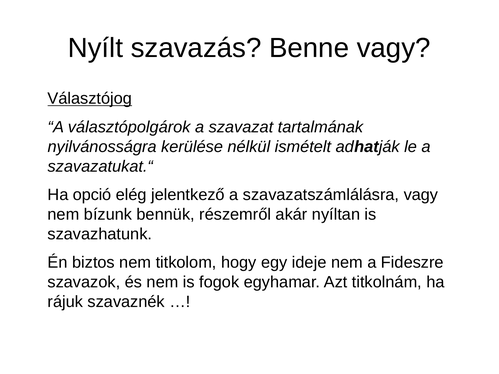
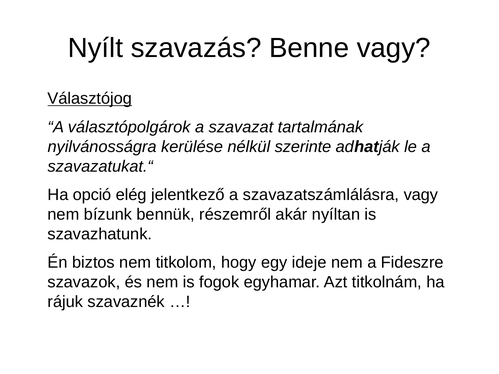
ismételt: ismételt -> szerinte (303, 147)
